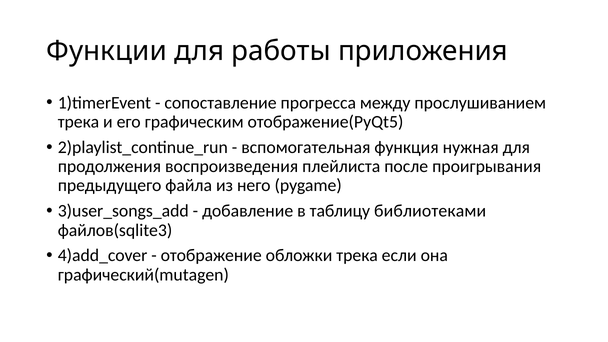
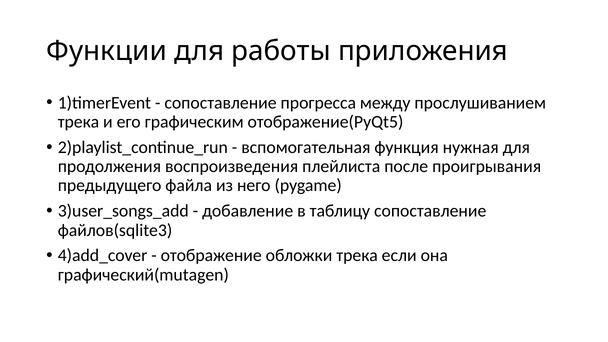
таблицу библиотеками: библиотеками -> сопоставление (430, 211)
